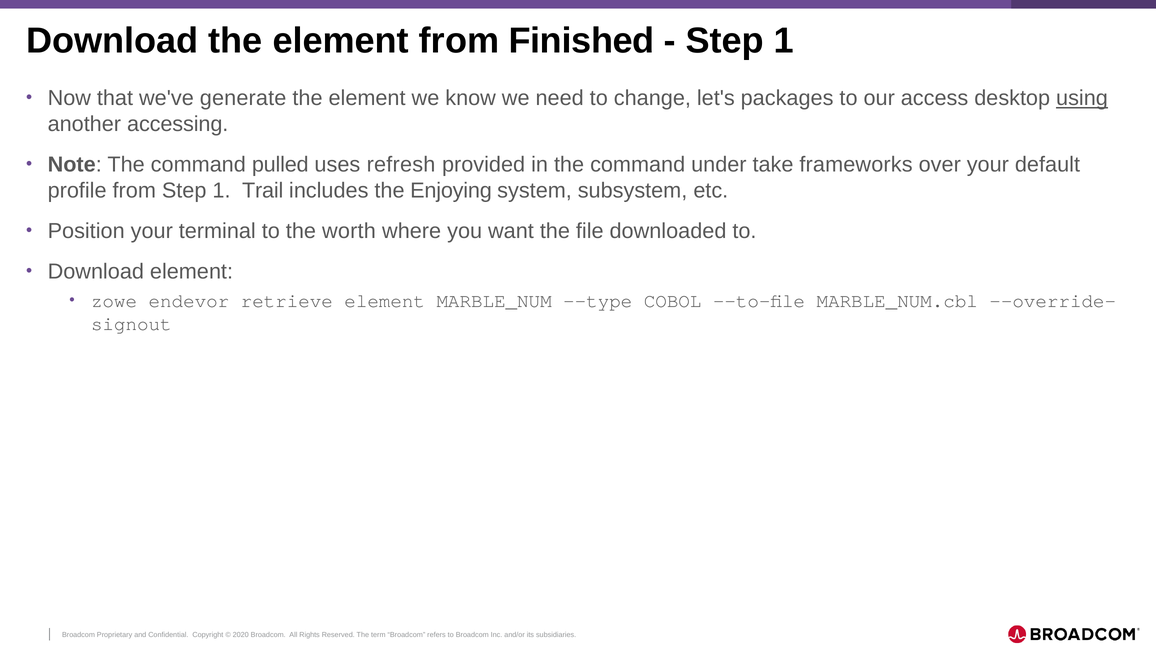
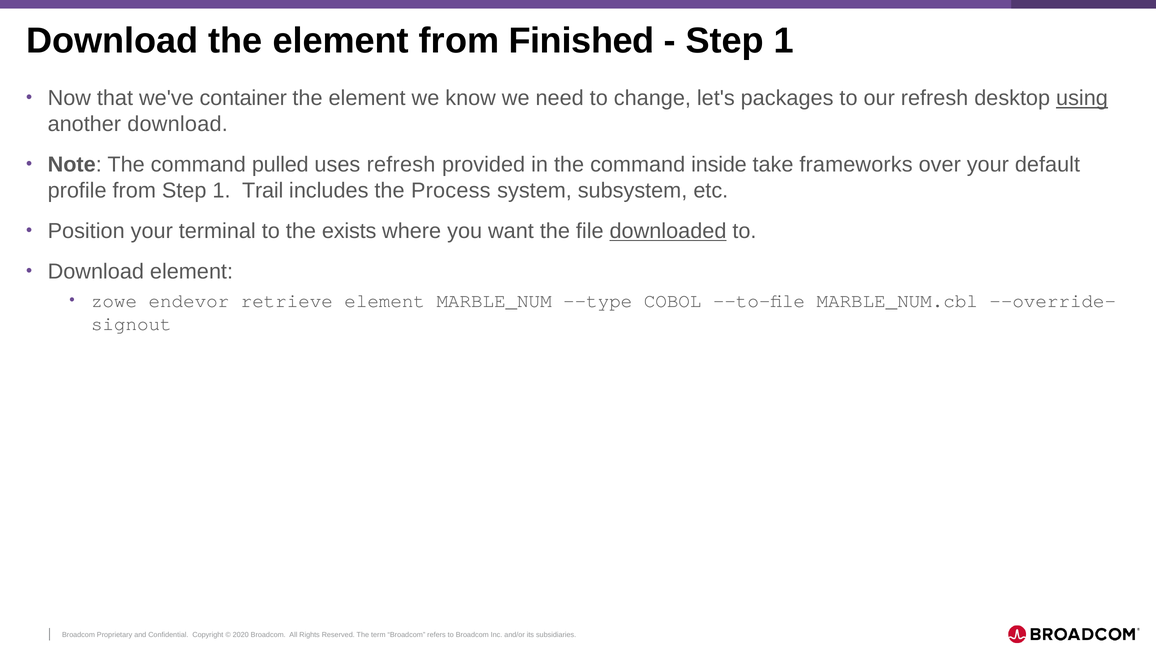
generate: generate -> container (243, 98)
our access: access -> refresh (935, 98)
another accessing: accessing -> download (178, 124)
under: under -> inside (719, 165)
Enjoying: Enjoying -> Process (451, 191)
worth: worth -> exists (349, 231)
downloaded underline: none -> present (668, 231)
